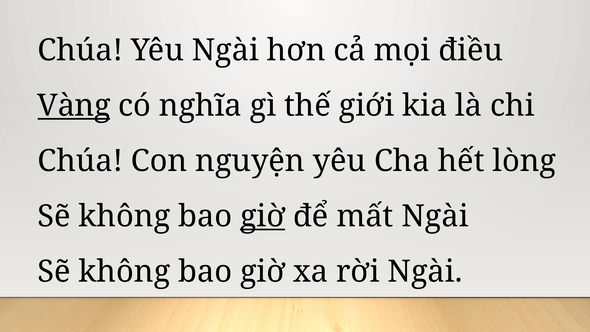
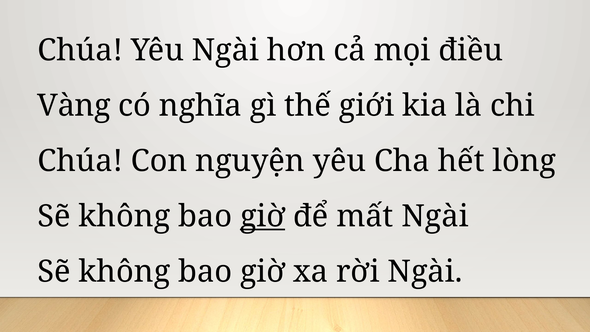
Vàng underline: present -> none (74, 106)
